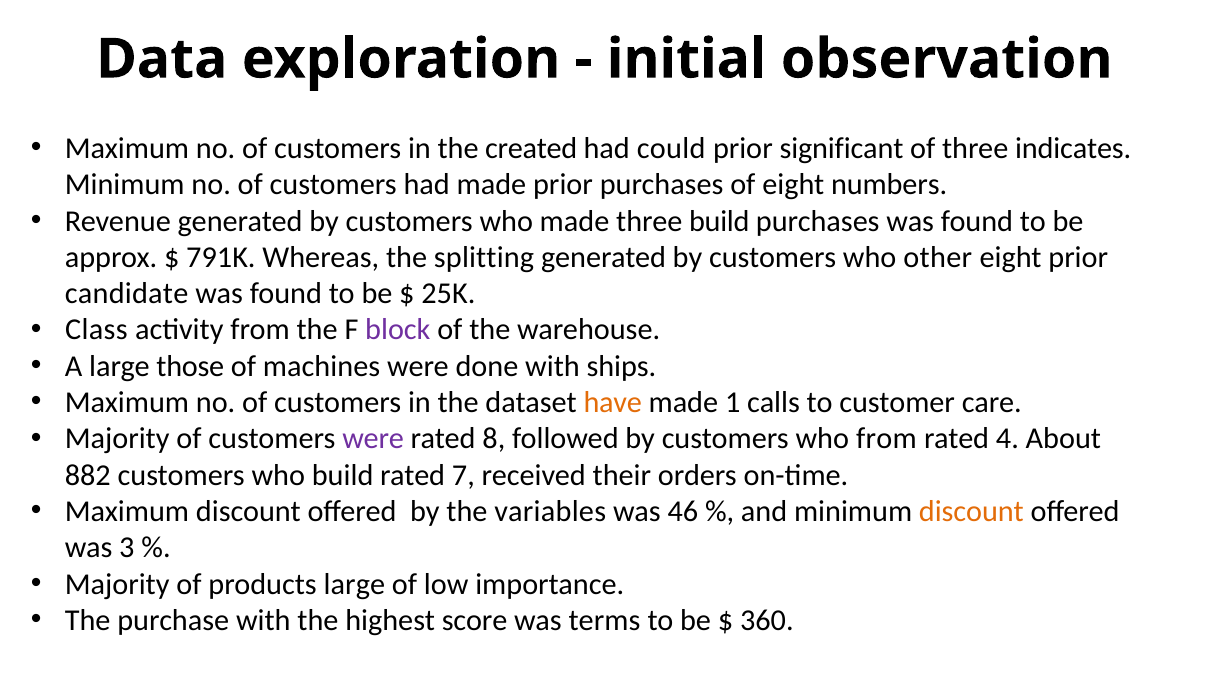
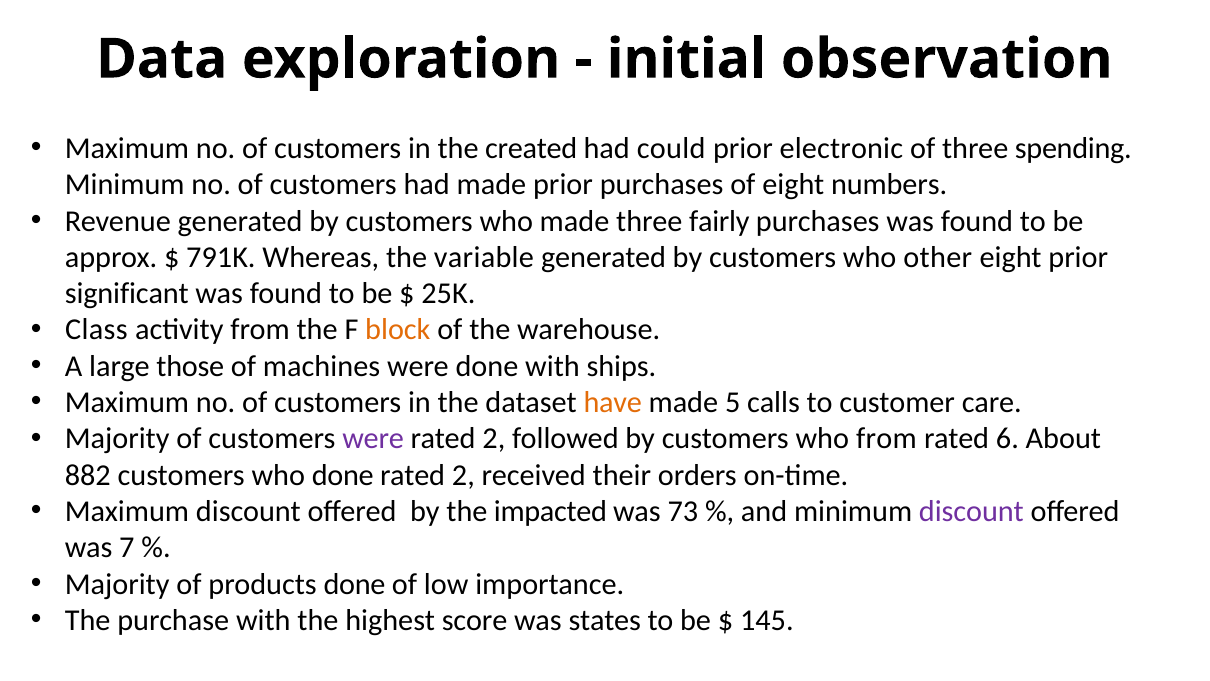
significant: significant -> electronic (841, 148)
indicates: indicates -> spending (1073, 148)
three build: build -> fairly (719, 221)
splitting: splitting -> variable (484, 257)
candidate: candidate -> significant (127, 294)
block colour: purple -> orange (398, 330)
1: 1 -> 5 (733, 402)
8: 8 -> 2 (494, 439)
4: 4 -> 6 (1007, 439)
who build: build -> done (343, 475)
7: 7 -> 2 (463, 475)
variables: variables -> impacted (550, 511)
46: 46 -> 73 (683, 511)
discount colour: orange -> purple (971, 511)
3: 3 -> 7 (127, 548)
products large: large -> done (355, 584)
terms: terms -> states (605, 620)
360: 360 -> 145 (767, 620)
